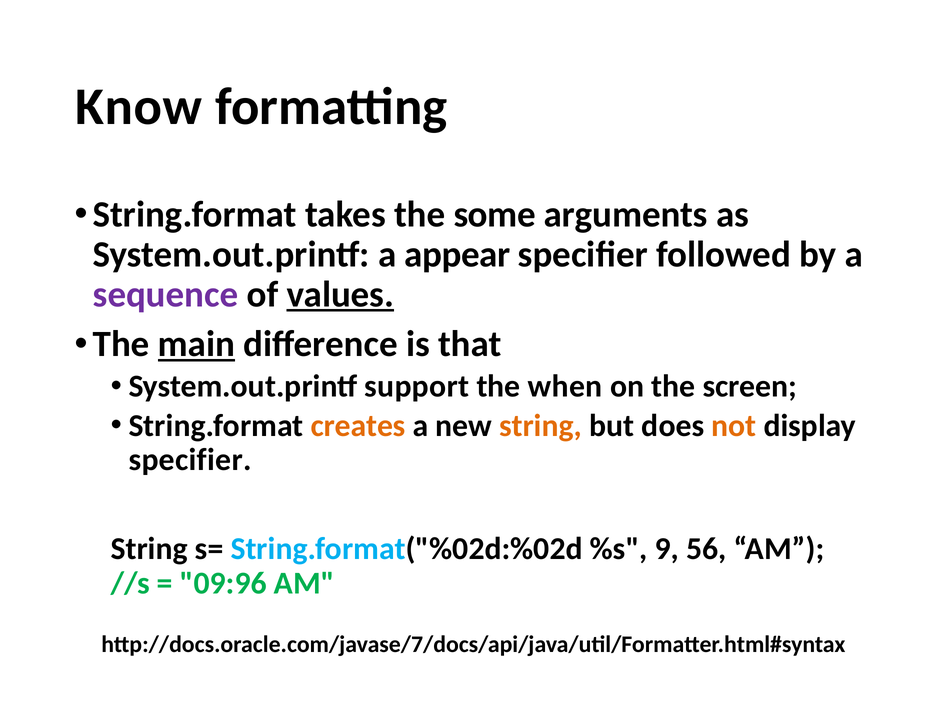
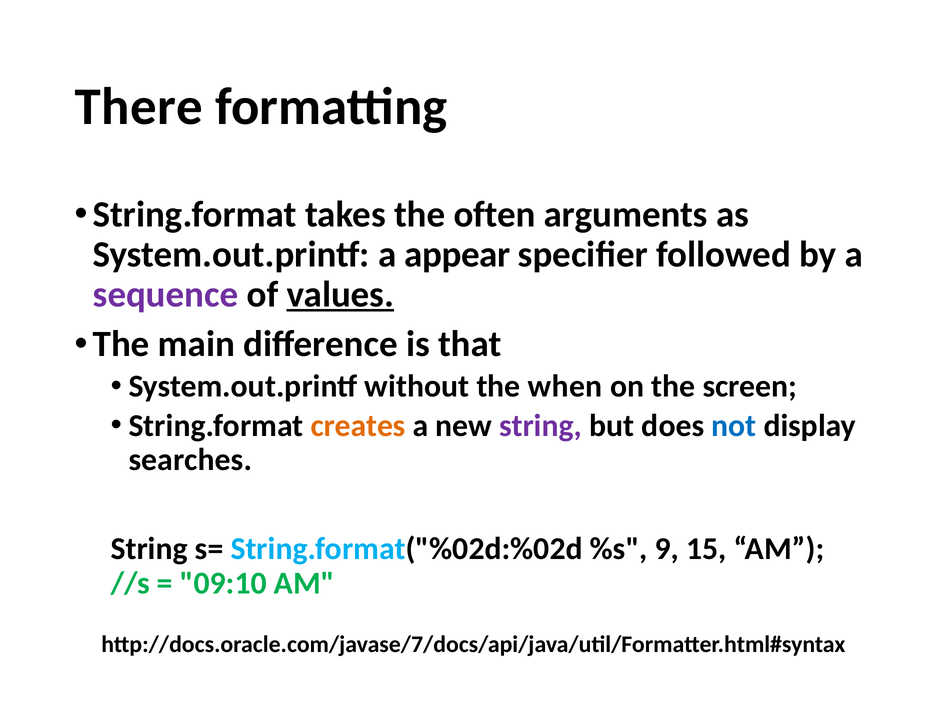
Know: Know -> There (139, 107)
some: some -> often (495, 215)
main underline: present -> none (196, 344)
support: support -> without (417, 386)
string colour: orange -> purple (541, 426)
not colour: orange -> blue (734, 426)
specifier: specifier -> searches (190, 460)
56: 56 -> 15 (706, 549)
09:96: 09:96 -> 09:10 (223, 583)
